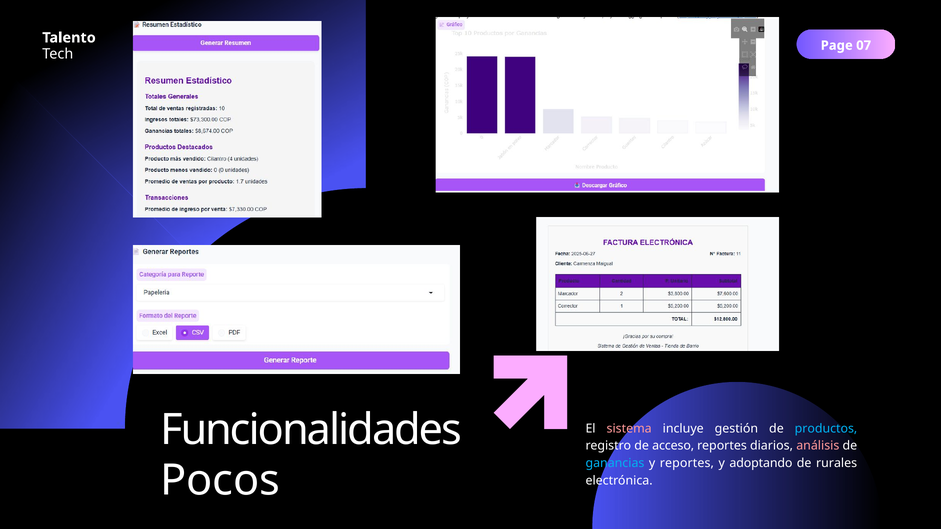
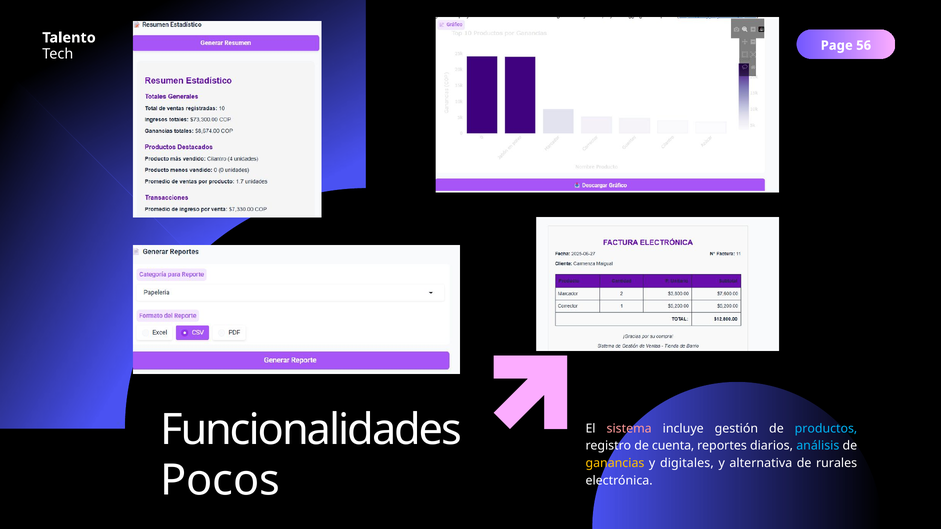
07: 07 -> 56 (864, 45)
acceso: acceso -> cuenta (673, 446)
análisis colour: pink -> light blue (818, 446)
ganancias colour: light blue -> yellow (615, 463)
y reportes: reportes -> digitales (687, 463)
adoptando: adoptando -> alternativa (761, 463)
